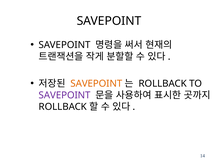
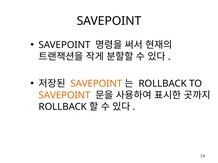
SAVEPOINT colour: purple -> orange (65, 95)
